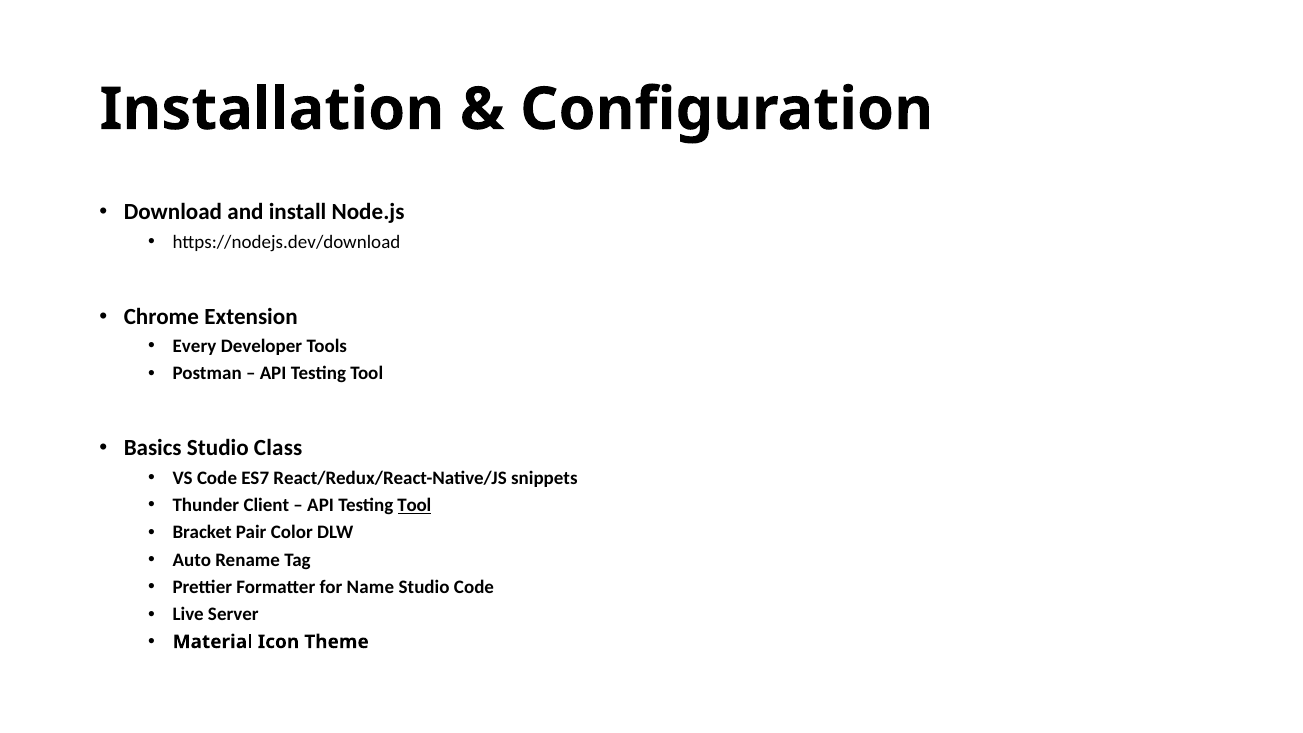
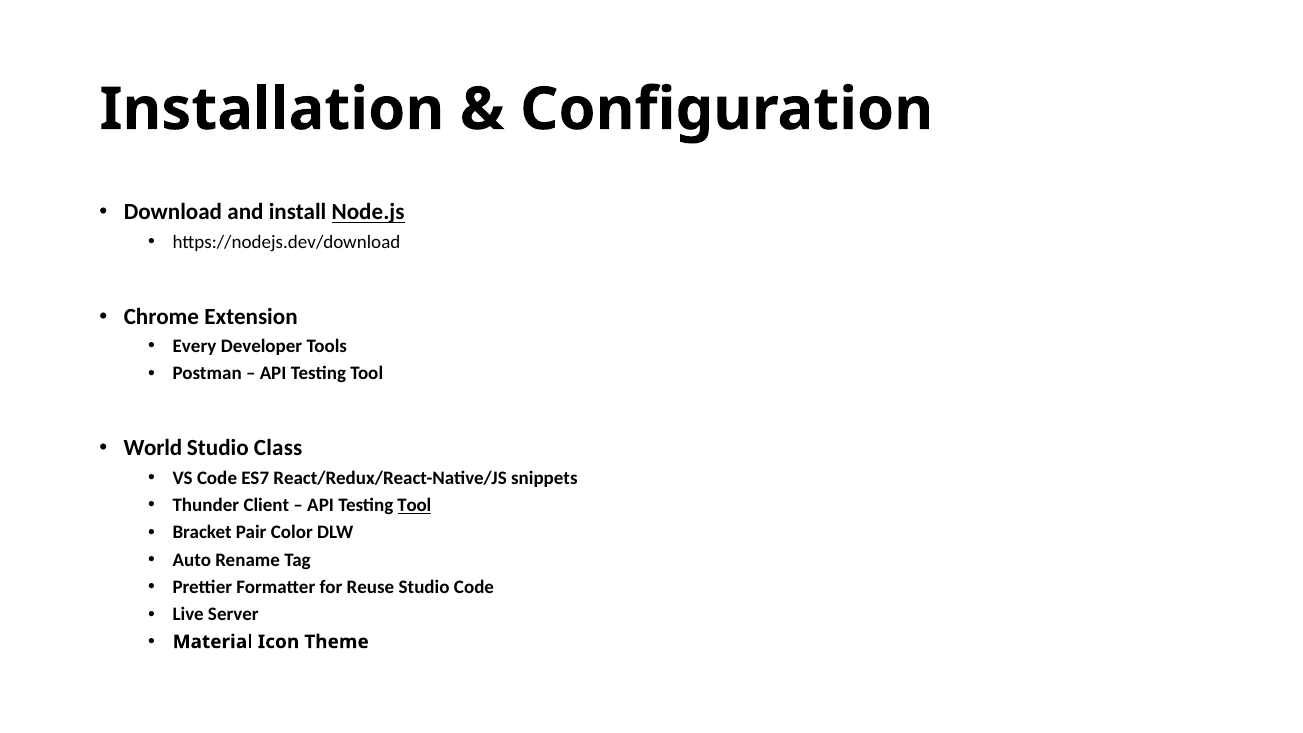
Node.js underline: none -> present (368, 212)
Basics: Basics -> World (153, 448)
Name: Name -> Reuse (370, 587)
